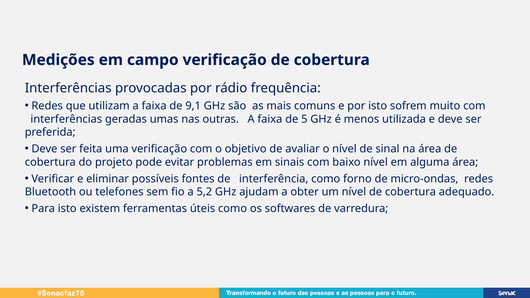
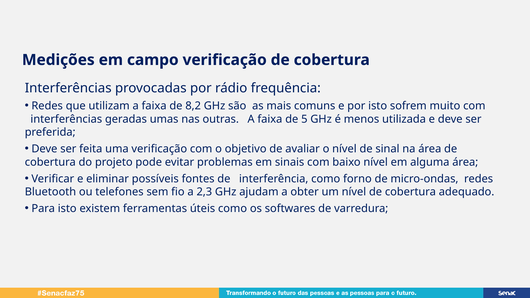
9,1: 9,1 -> 8,2 (193, 106)
5,2: 5,2 -> 2,3 (204, 192)
